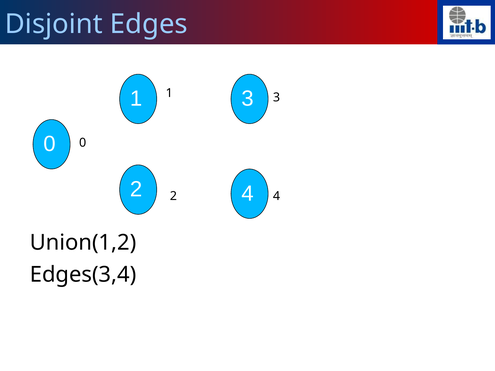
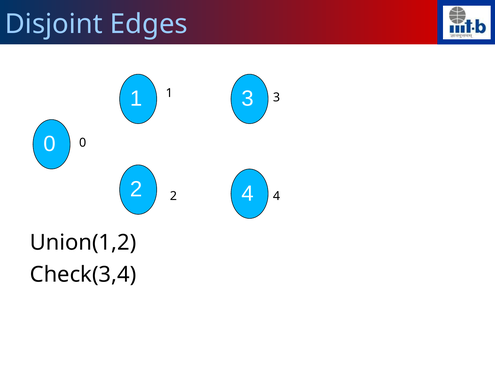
Edges(3,4: Edges(3,4 -> Check(3,4 (83, 275)
